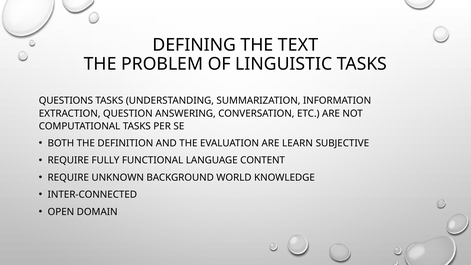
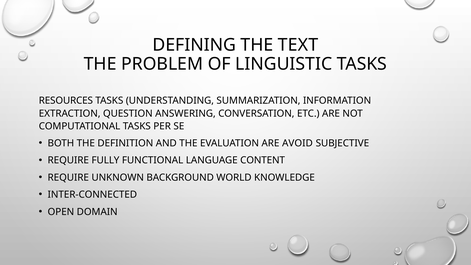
QUESTIONS: QUESTIONS -> RESOURCES (66, 101)
LEARN: LEARN -> AVOID (297, 143)
